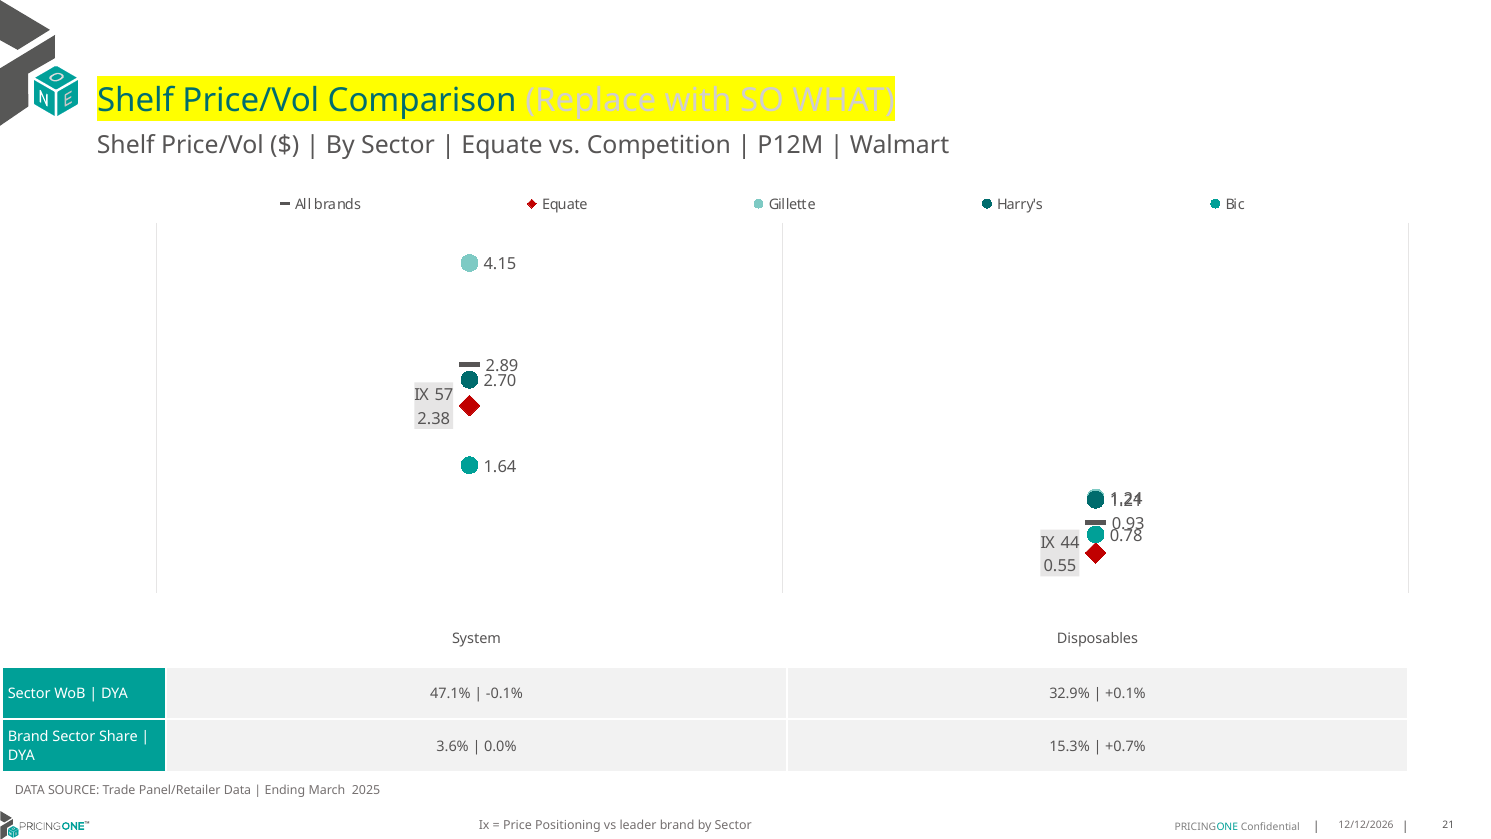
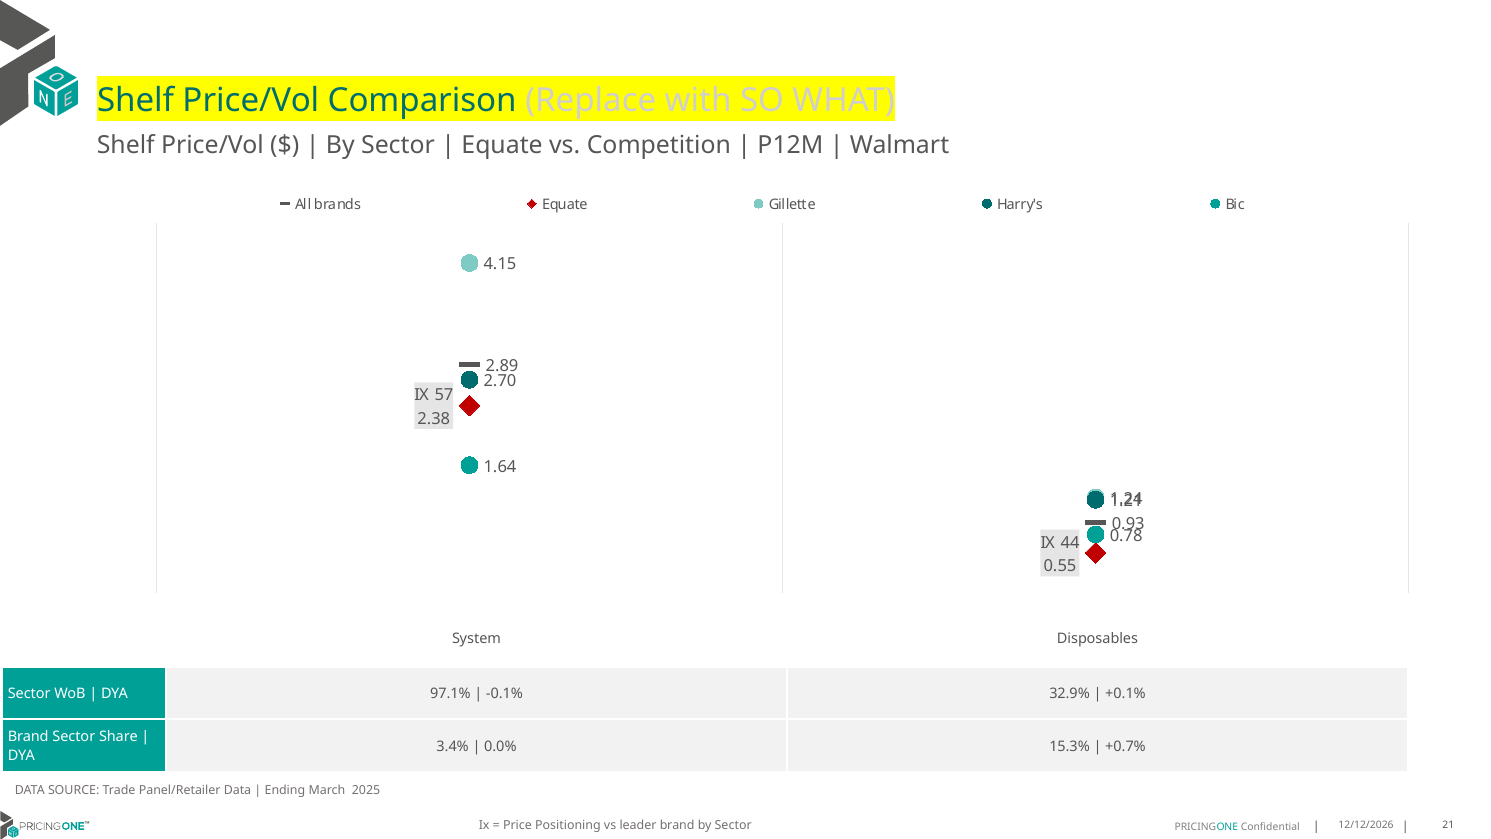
47.1%: 47.1% -> 97.1% (450, 693)
3.6%: 3.6% -> 3.4% (453, 746)
